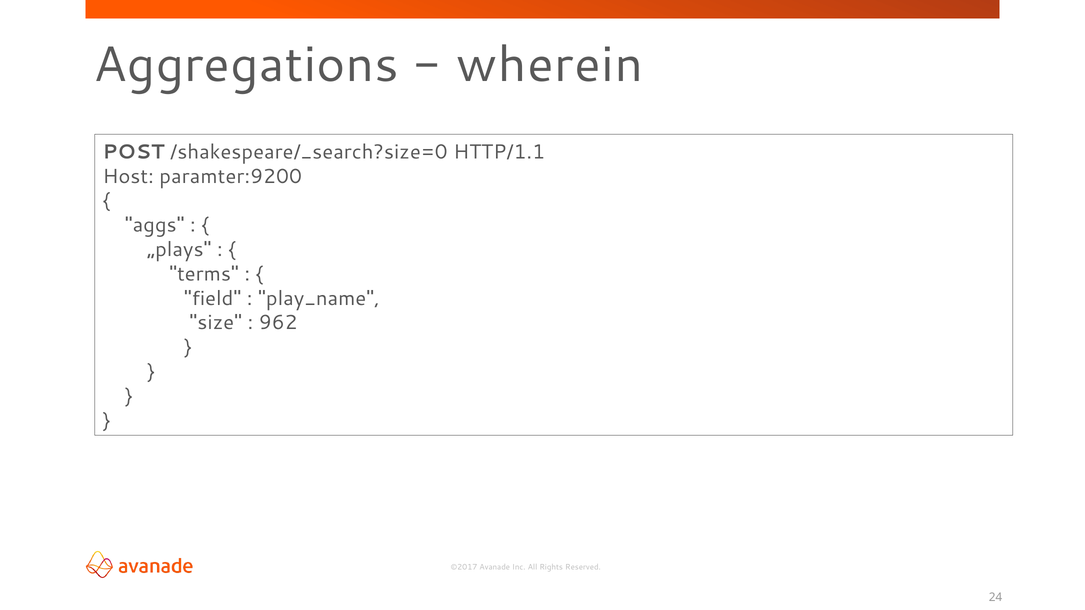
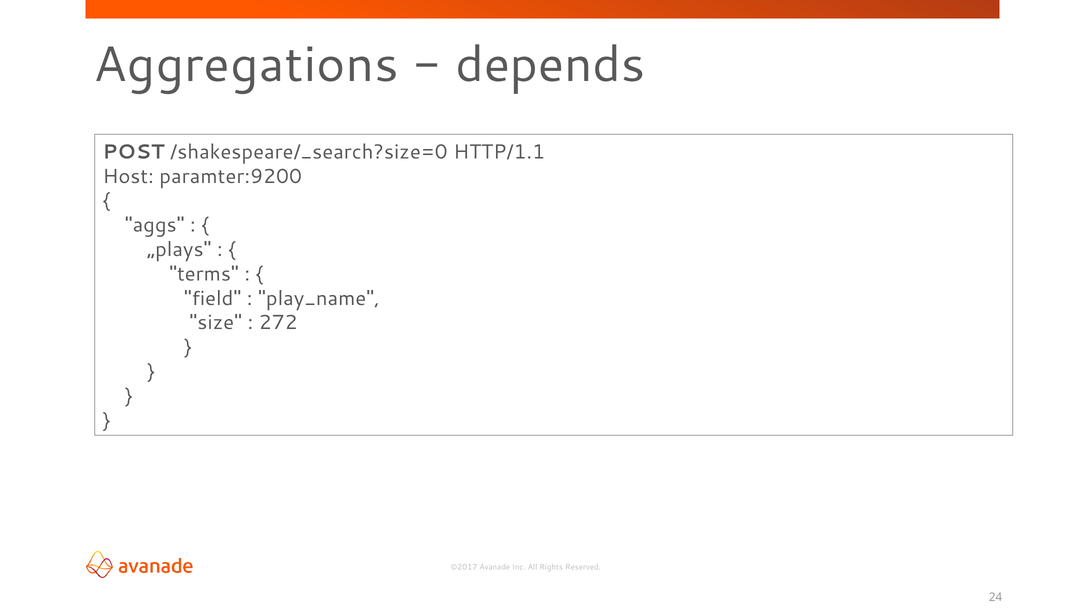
wherein: wherein -> depends (550, 65)
962: 962 -> 272 (278, 323)
